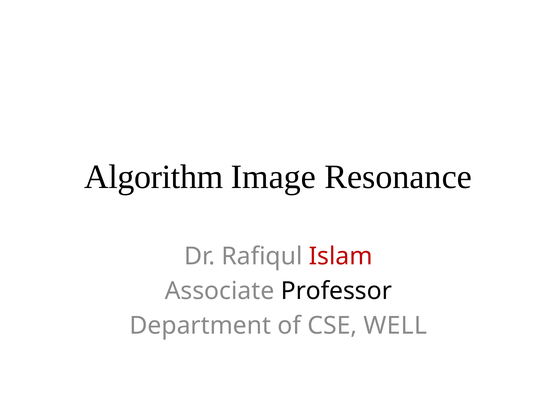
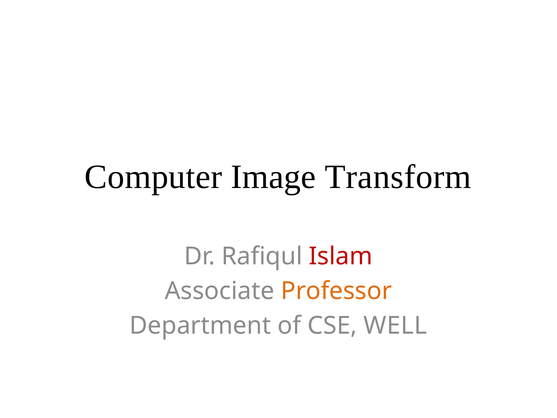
Algorithm: Algorithm -> Computer (153, 177)
Resonance: Resonance -> Transform (398, 177)
Professor colour: black -> orange (336, 291)
